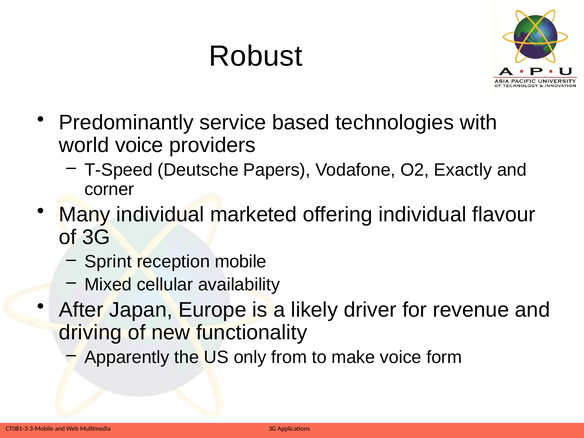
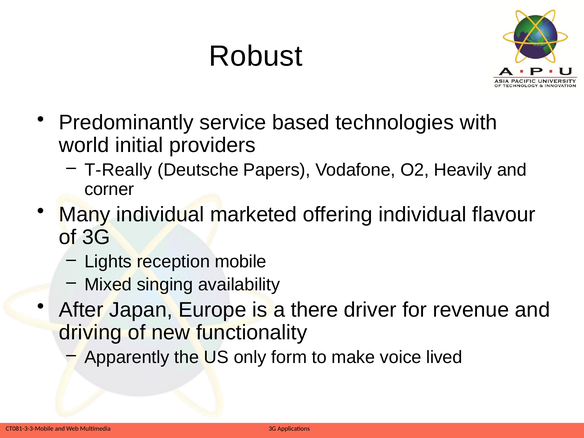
world voice: voice -> initial (139, 145)
T-Speed: T-Speed -> T-Really (118, 170)
Exactly: Exactly -> Heavily (463, 170)
Sprint: Sprint -> Lights (108, 262)
cellular: cellular -> singing (165, 285)
likely: likely -> there (315, 310)
from: from -> form (289, 357)
form: form -> lived (444, 357)
